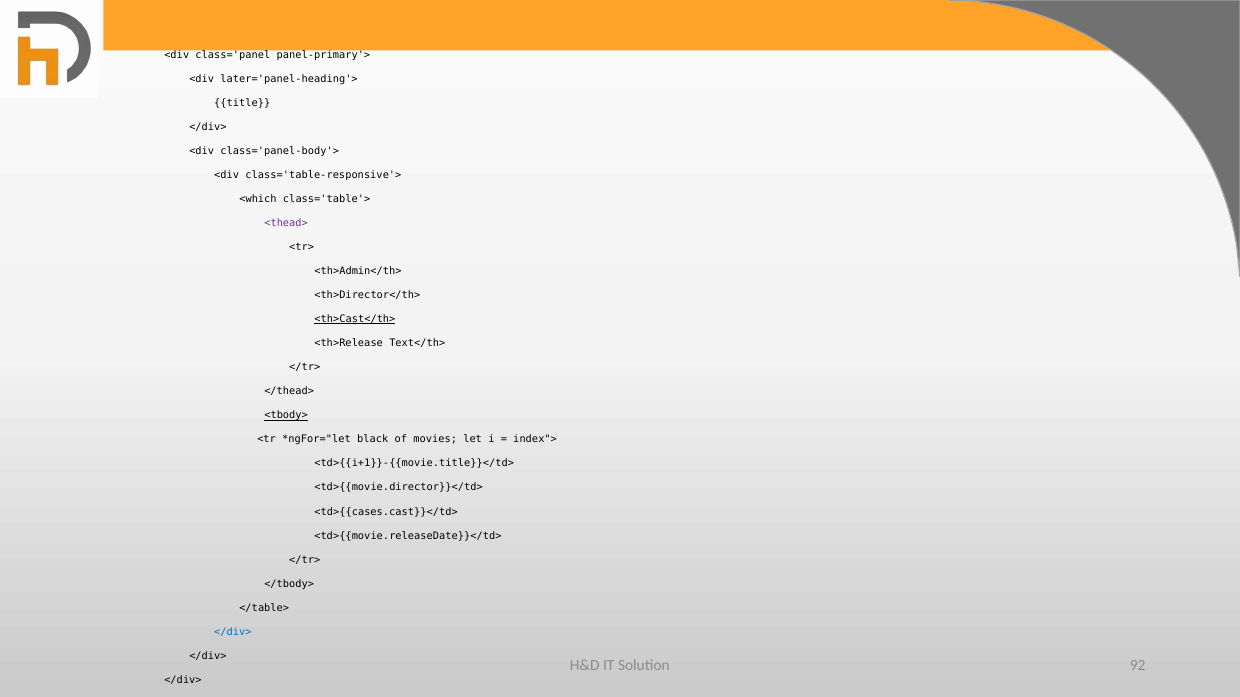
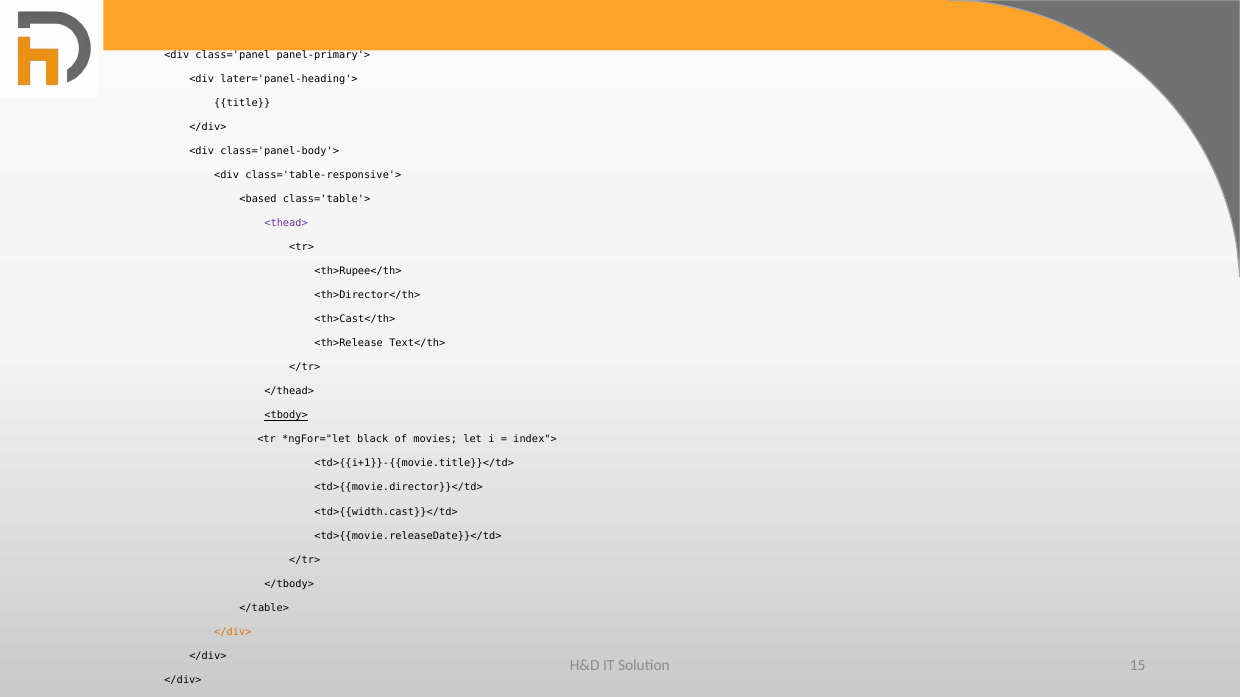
<which: <which -> <based (258, 199)
<th>Admin</th>: <th>Admin</th> -> <th>Rupee</th> (358, 271)
<th>Cast</th> underline: present -> none (355, 320)
<td>{{cases.cast}}</td>: <td>{{cases.cast}}</td> -> <td>{{width.cast}}</td> (386, 512)
</div> colour: blue -> orange (233, 632)
92: 92 -> 15 (1138, 666)
